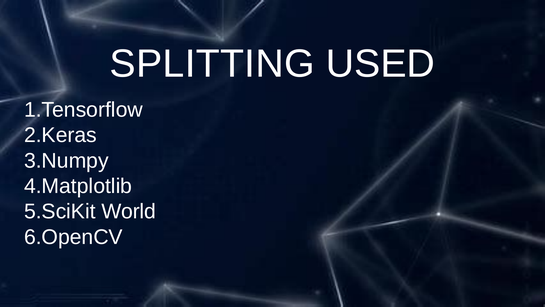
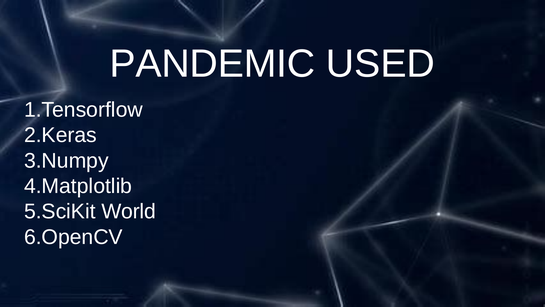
SPLITTING: SPLITTING -> PANDEMIC (212, 64)
